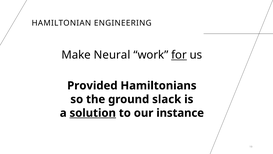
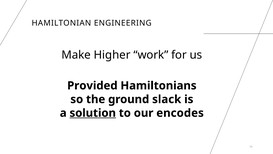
Neural: Neural -> Higher (112, 55)
for underline: present -> none (179, 55)
instance: instance -> encodes (180, 113)
